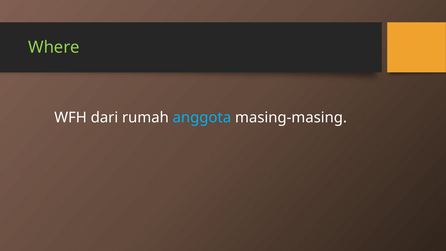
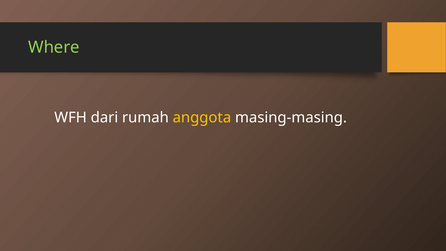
anggota colour: light blue -> yellow (202, 118)
